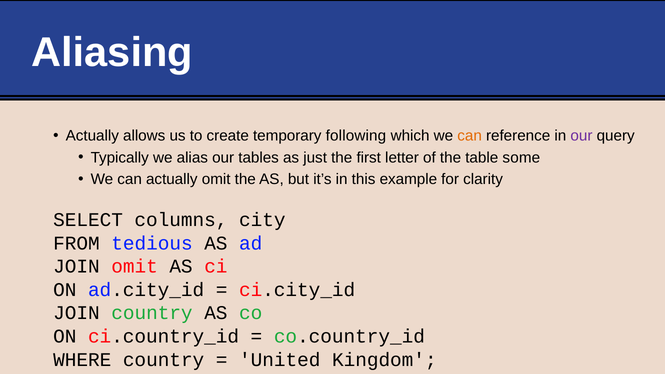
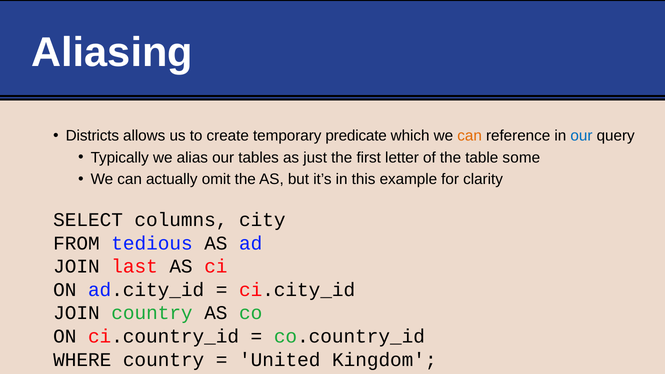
Actually: Actually -> Districts (92, 136)
following: following -> predicate (356, 136)
our colour: purple -> blue (581, 136)
JOIN omit: omit -> last (135, 267)
